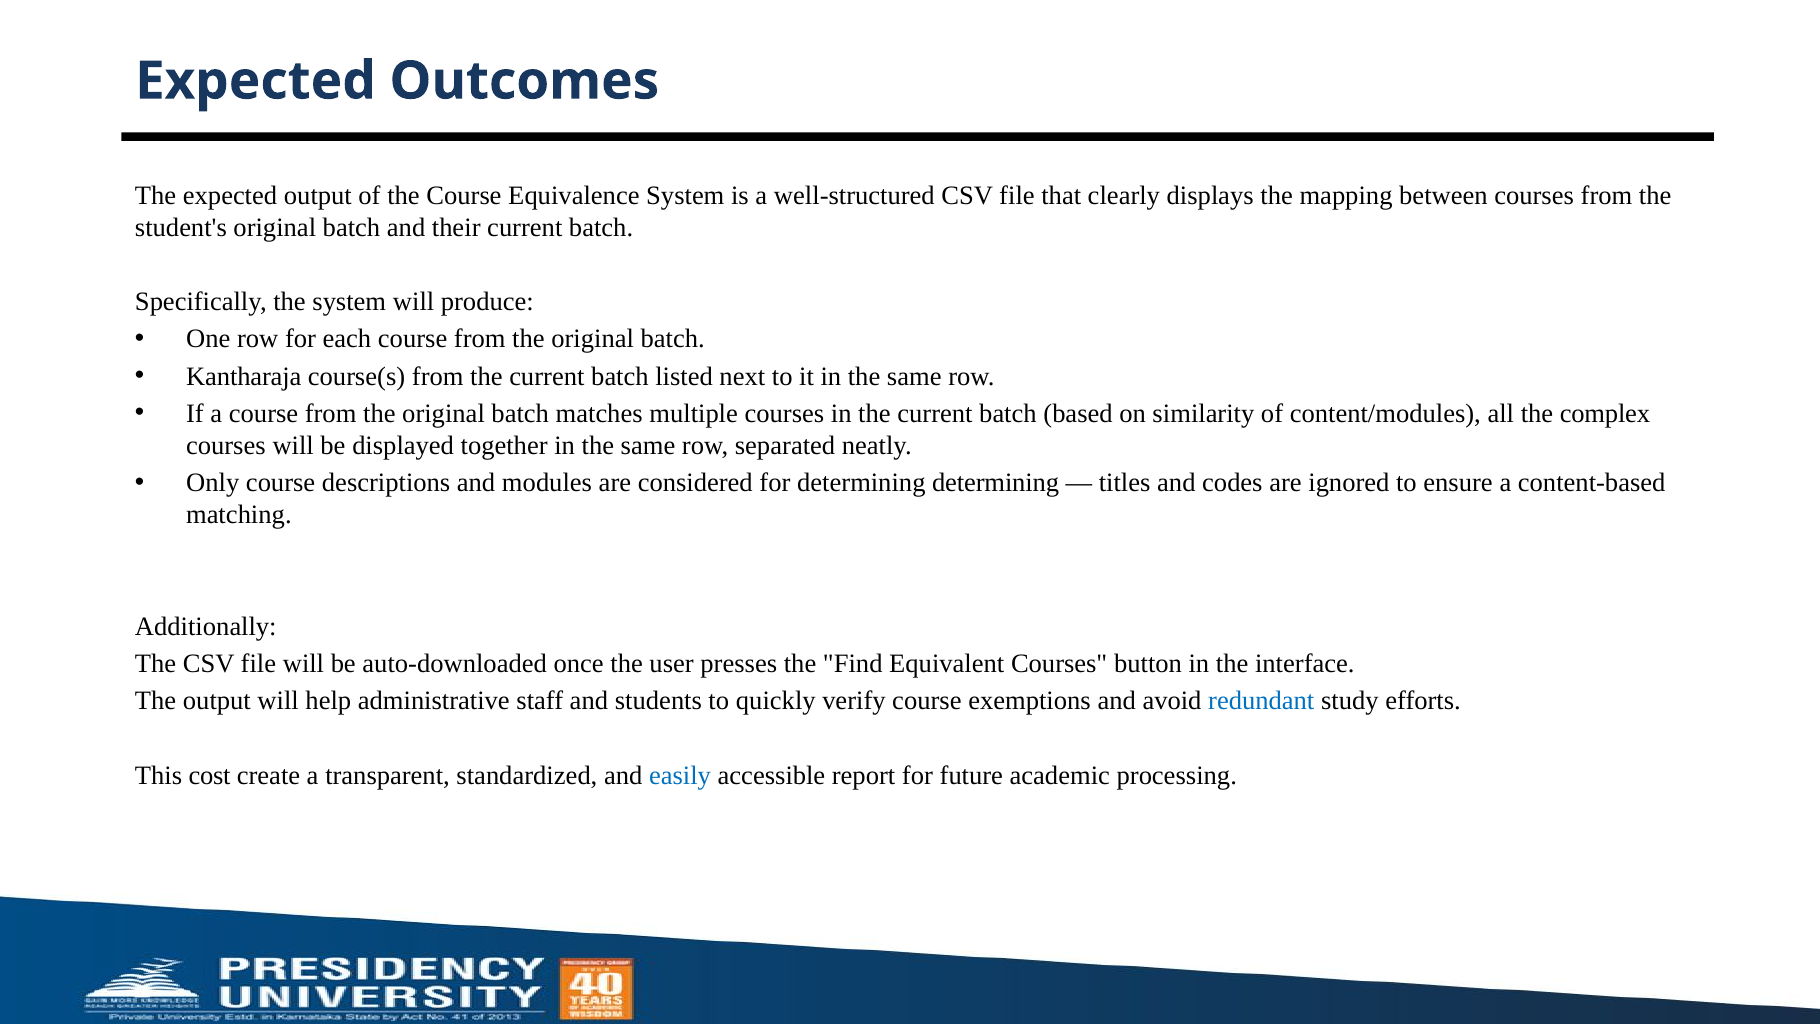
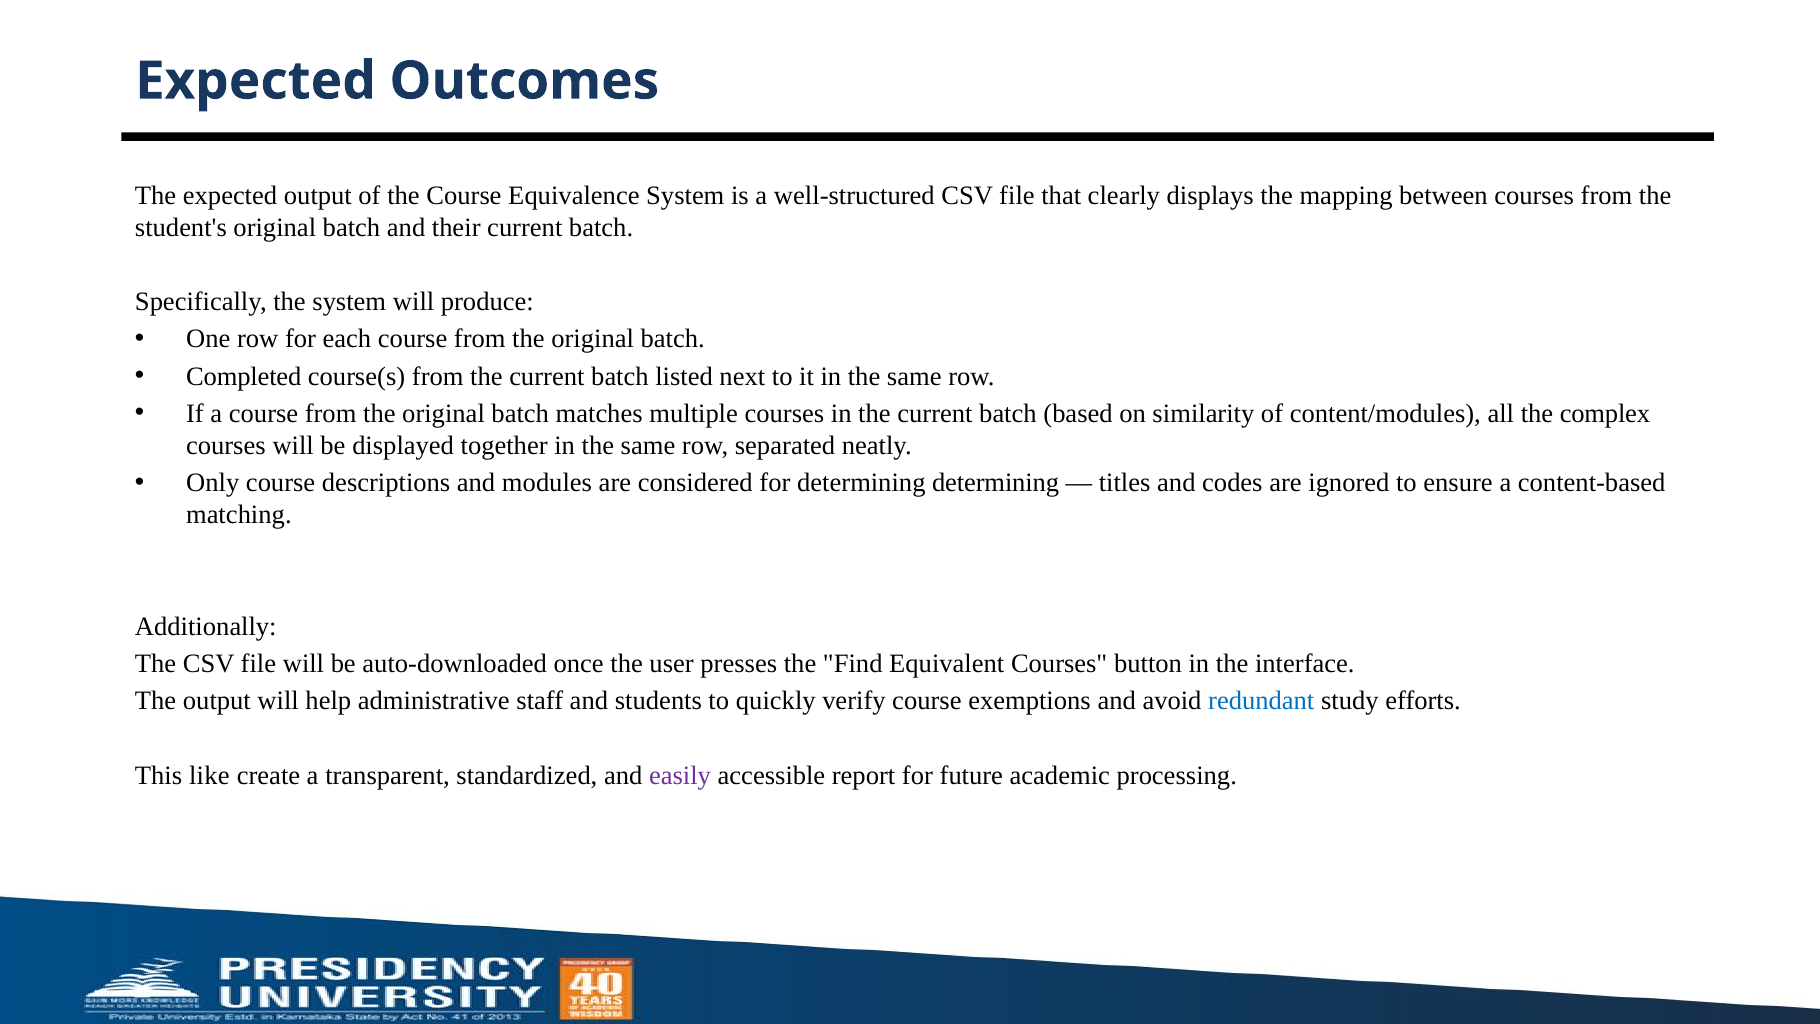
Kantharaja: Kantharaja -> Completed (244, 376)
cost: cost -> like (209, 775)
easily colour: blue -> purple (680, 775)
